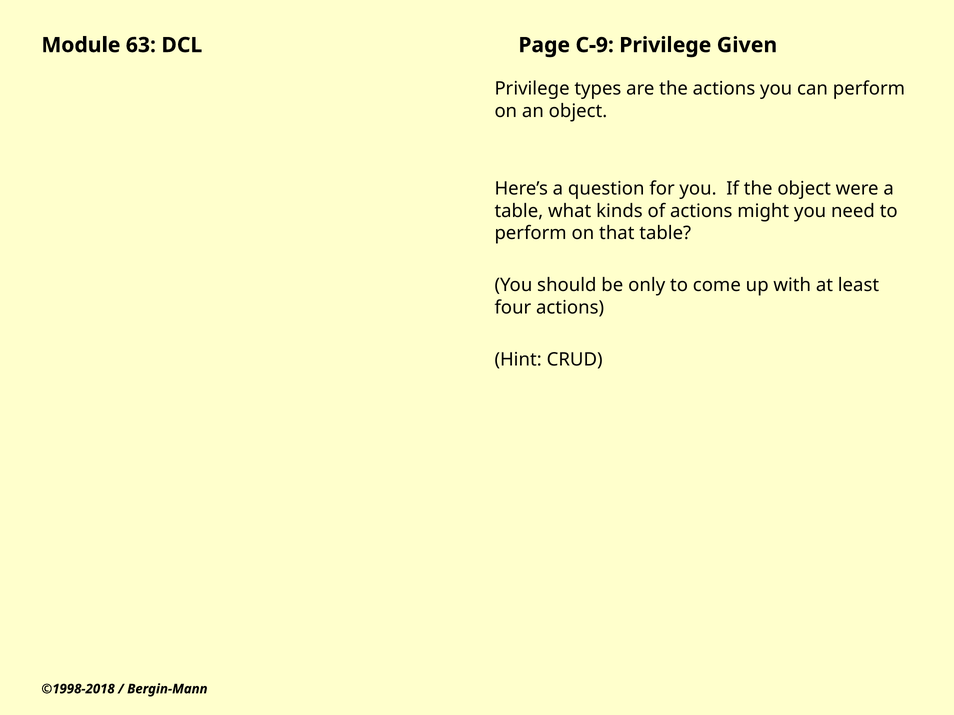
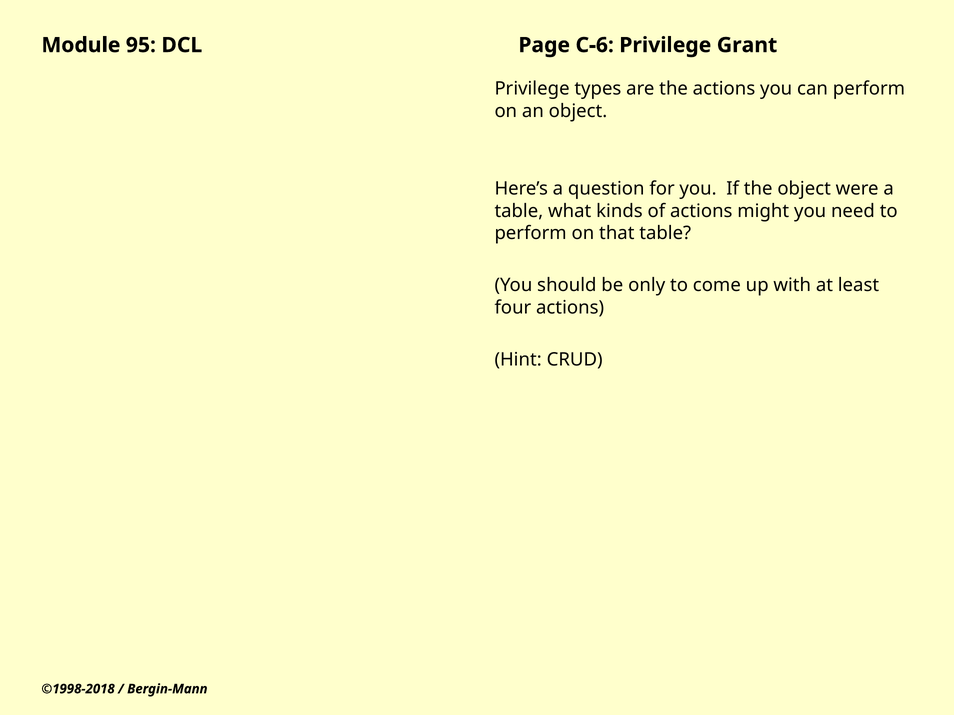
63: 63 -> 95 (141, 45)
C-9: C-9 -> C-6 (595, 45)
Given: Given -> Grant (747, 45)
